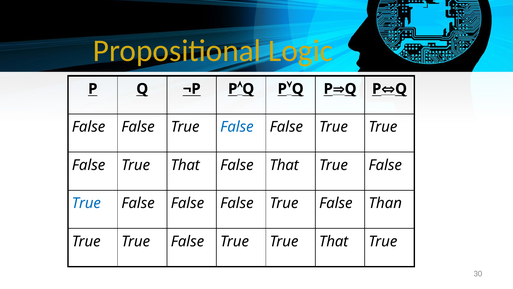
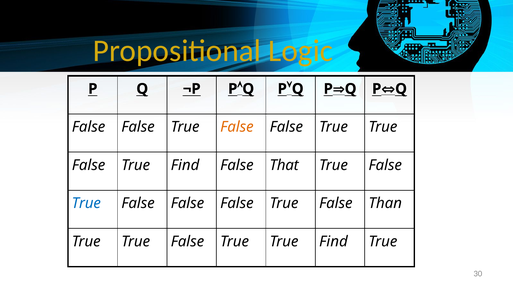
False colour: blue -> orange (237, 127)
False True That: That -> Find (185, 165)
True True That: That -> Find (333, 241)
